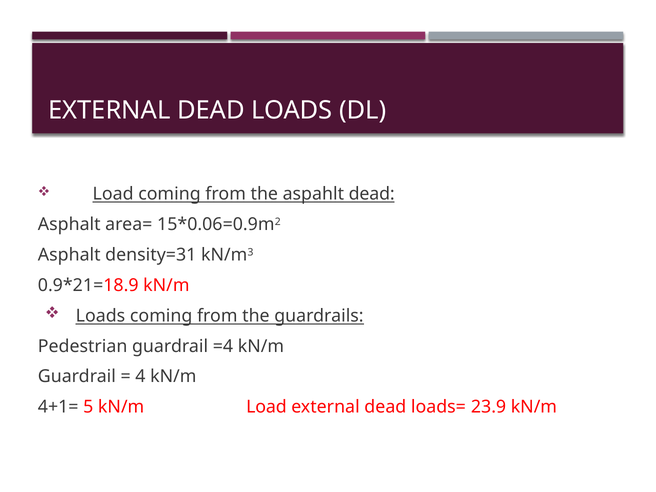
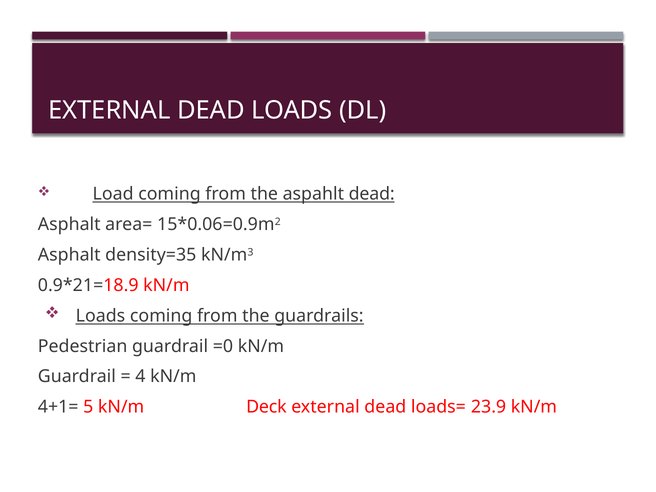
density=31: density=31 -> density=35 (151, 255)
=4: =4 -> =0 (223, 346)
kN/m Load: Load -> Deck (266, 407)
